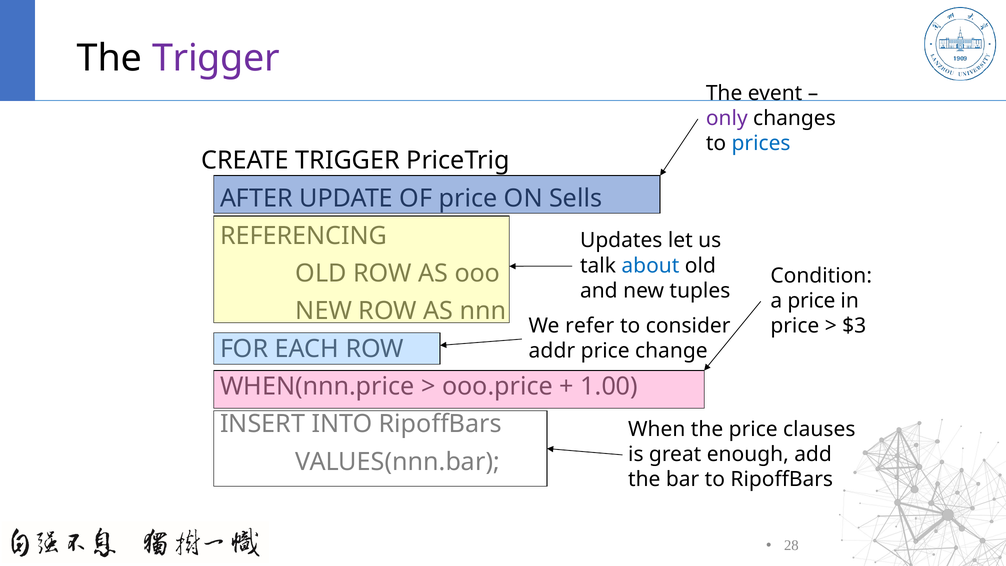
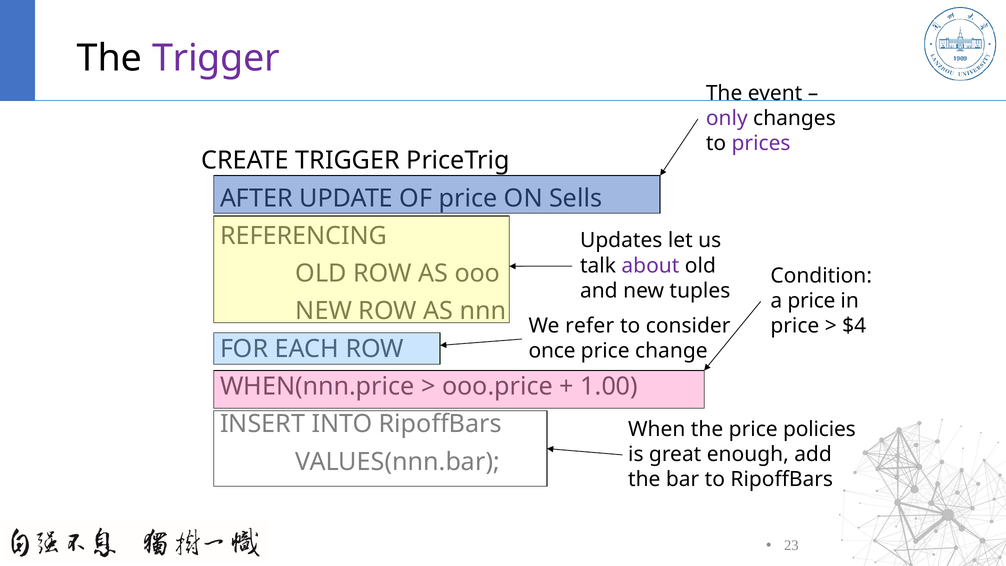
prices colour: blue -> purple (761, 144)
about colour: blue -> purple (650, 266)
$3: $3 -> $4 (854, 326)
addr: addr -> once (552, 351)
clauses: clauses -> policies (819, 429)
28: 28 -> 23 (791, 545)
